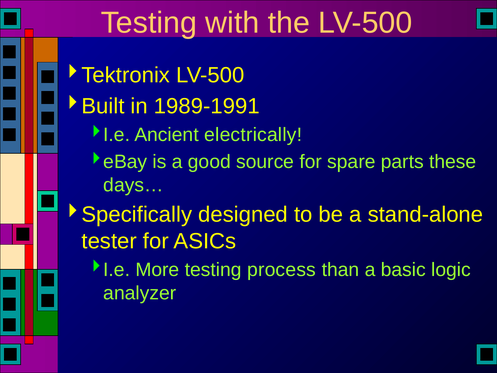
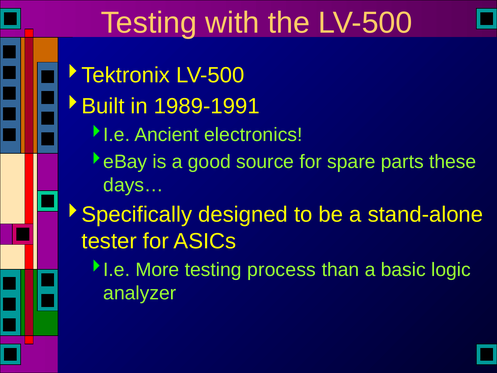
electrically: electrically -> electronics (253, 135)
